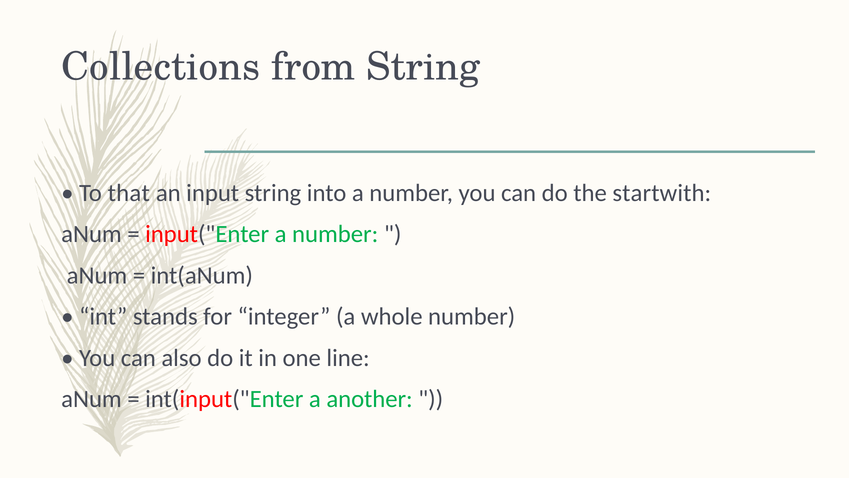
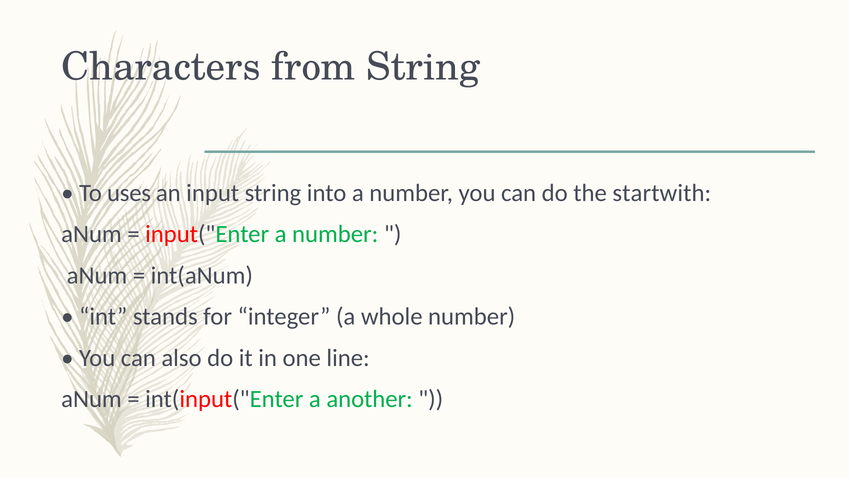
Collections: Collections -> Characters (161, 67)
that: that -> uses (129, 193)
